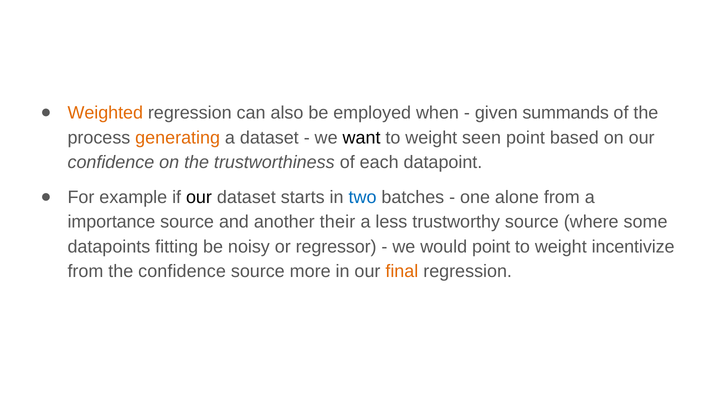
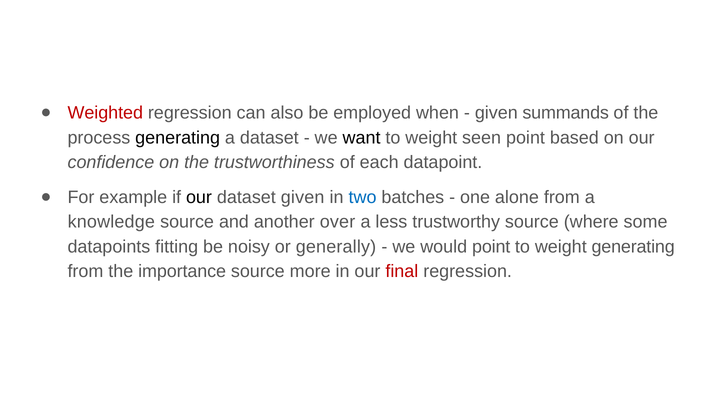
Weighted colour: orange -> red (105, 113)
generating colour: orange -> black (178, 138)
dataset starts: starts -> given (303, 197)
importance: importance -> knowledge (111, 222)
their: their -> over (338, 222)
regressor: regressor -> generally (336, 247)
weight incentivize: incentivize -> generating (633, 247)
the confidence: confidence -> importance (182, 271)
final colour: orange -> red (402, 271)
